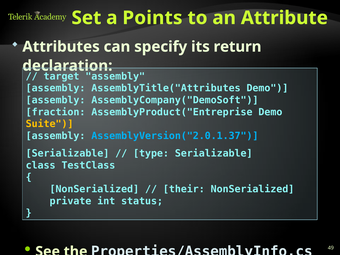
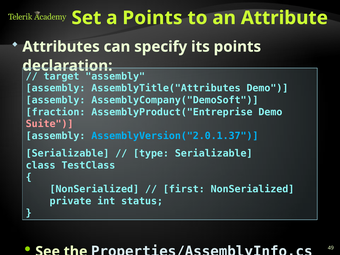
its return: return -> points (237, 47)
Suite colour: yellow -> pink (50, 124)
their: their -> first (184, 189)
